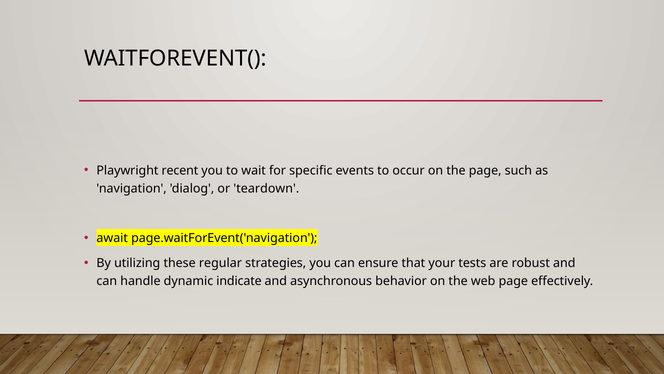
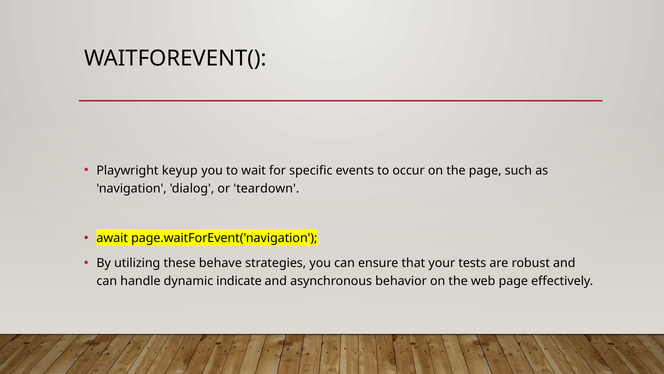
recent: recent -> keyup (180, 170)
regular: regular -> behave (220, 263)
